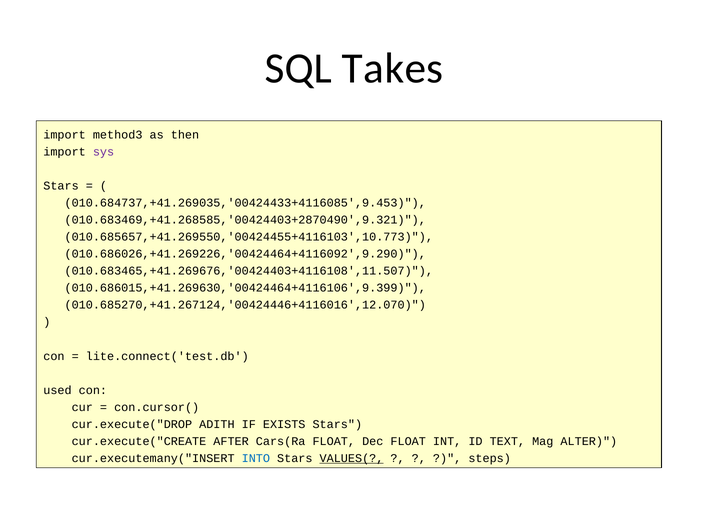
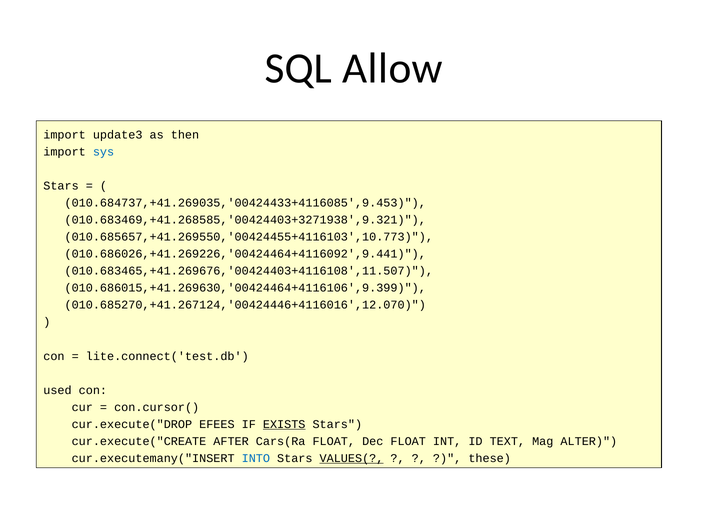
Takes: Takes -> Allow (393, 69)
method3: method3 -> update3 (118, 135)
sys colour: purple -> blue (104, 152)
010.683469,+41.268585,'00424403+2870490',9.321: 010.683469,+41.268585,'00424403+2870490',9.321 -> 010.683469,+41.268585,'00424403+3271938',9.321 (245, 220)
010.686026,+41.269226,'00424464+4116092',9.290: 010.686026,+41.269226,'00424464+4116092',9.290 -> 010.686026,+41.269226,'00424464+4116092',9.441 (245, 254)
ADITH: ADITH -> EFEES (217, 424)
EXISTS underline: none -> present (284, 424)
steps: steps -> these (490, 458)
